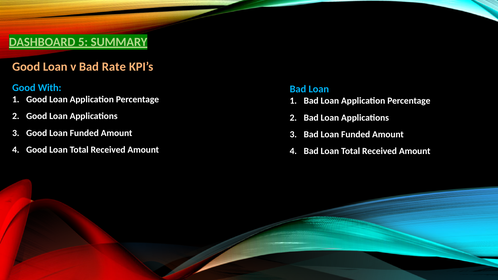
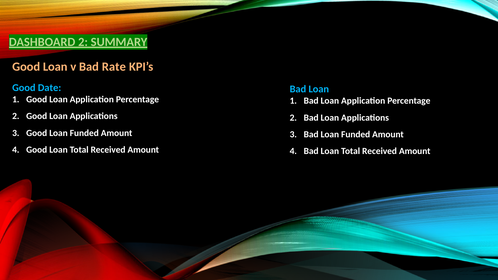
DASHBOARD 5: 5 -> 2 (83, 42)
With: With -> Date (50, 88)
